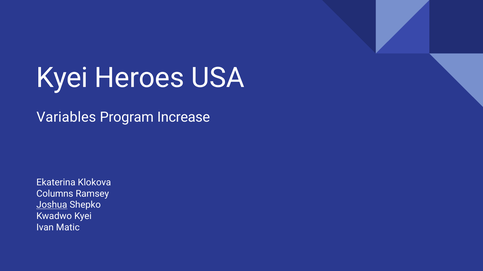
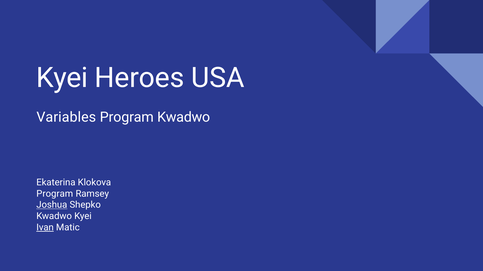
Program Increase: Increase -> Kwadwo (184, 117)
Columns: Columns -> Program (55, 194)
Ivan underline: none -> present (45, 228)
